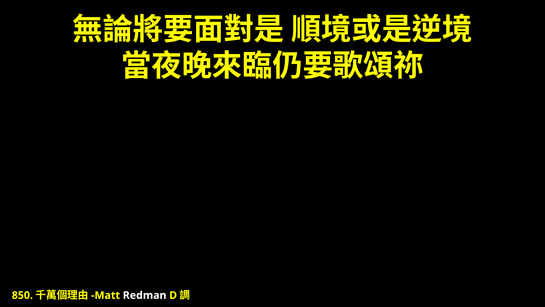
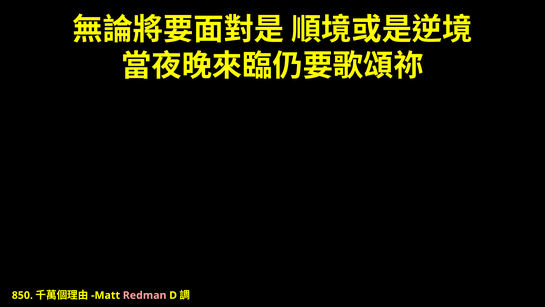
Redman colour: white -> pink (145, 295)
